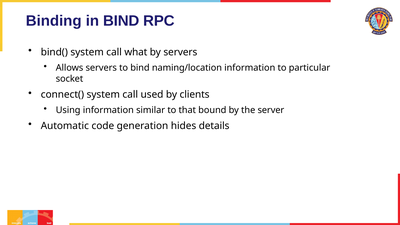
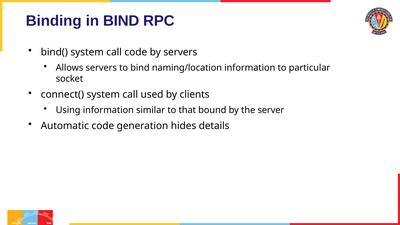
call what: what -> code (136, 52)
